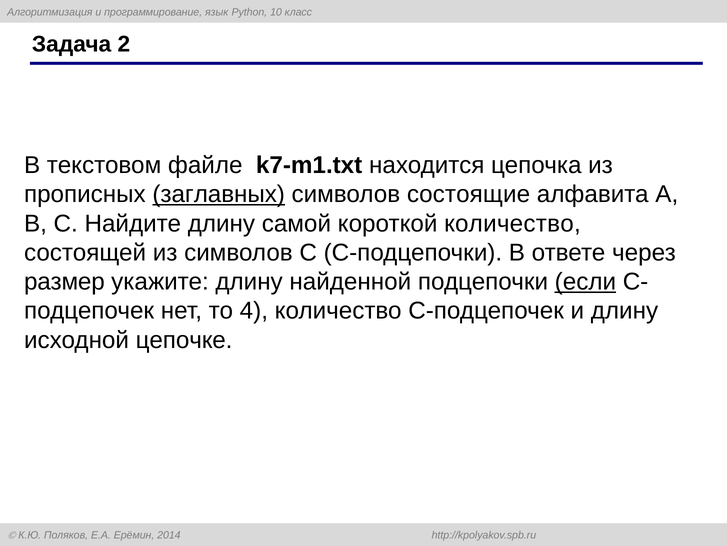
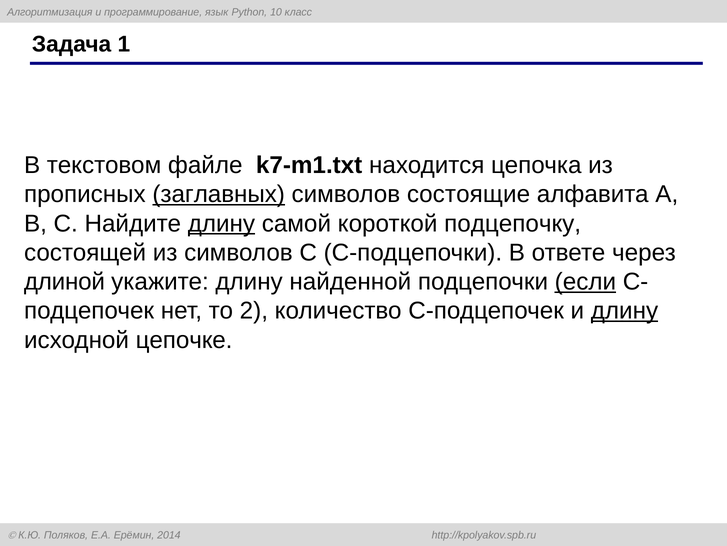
2: 2 -> 1 (124, 44)
длину underline: none -> present (221, 223)
короткой количество: количество -> подцепочку (513, 223)
размер: размер -> длиной (64, 281)
4: 4 -> 2 (254, 310)
длину underline: none -> present (624, 310)
